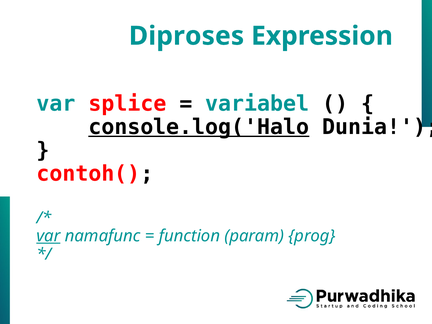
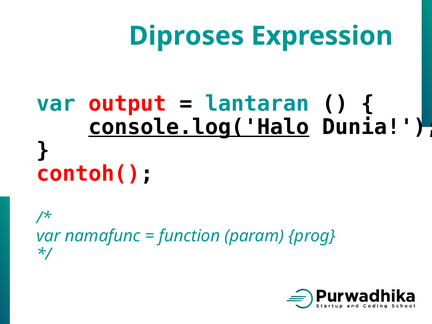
splice: splice -> output (127, 104)
variabel: variabel -> lantaran (257, 104)
var underline: present -> none (48, 236)
